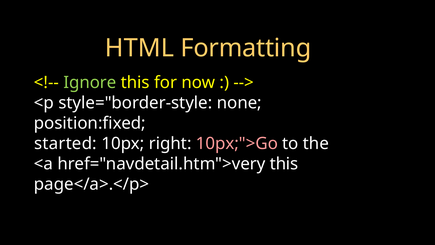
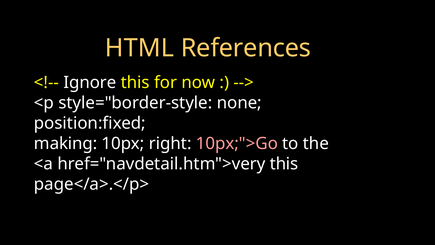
Formatting: Formatting -> References (246, 48)
Ignore colour: light green -> white (90, 82)
started: started -> making (66, 143)
